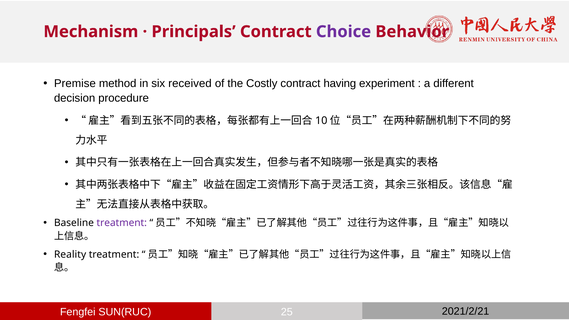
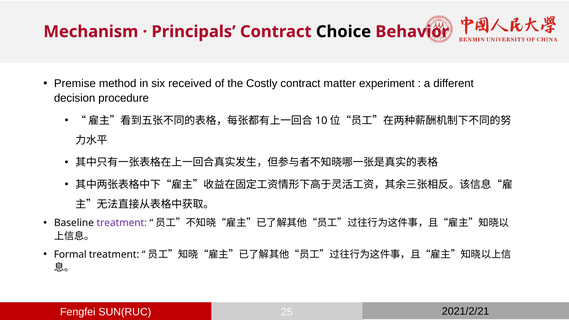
Choice colour: purple -> black (344, 32)
having: having -> matter (340, 84)
Reality: Reality -> Formal (70, 254)
